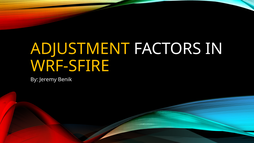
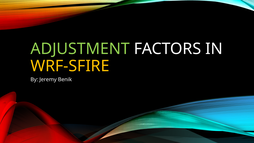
ADJUSTMENT colour: yellow -> light green (80, 49)
